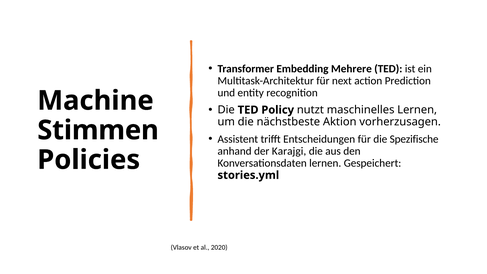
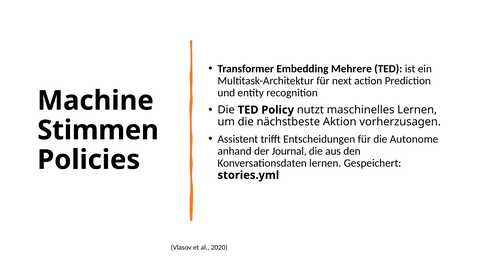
Spezifische: Spezifische -> Autonome (414, 139)
Karajgi: Karajgi -> Journal (289, 151)
